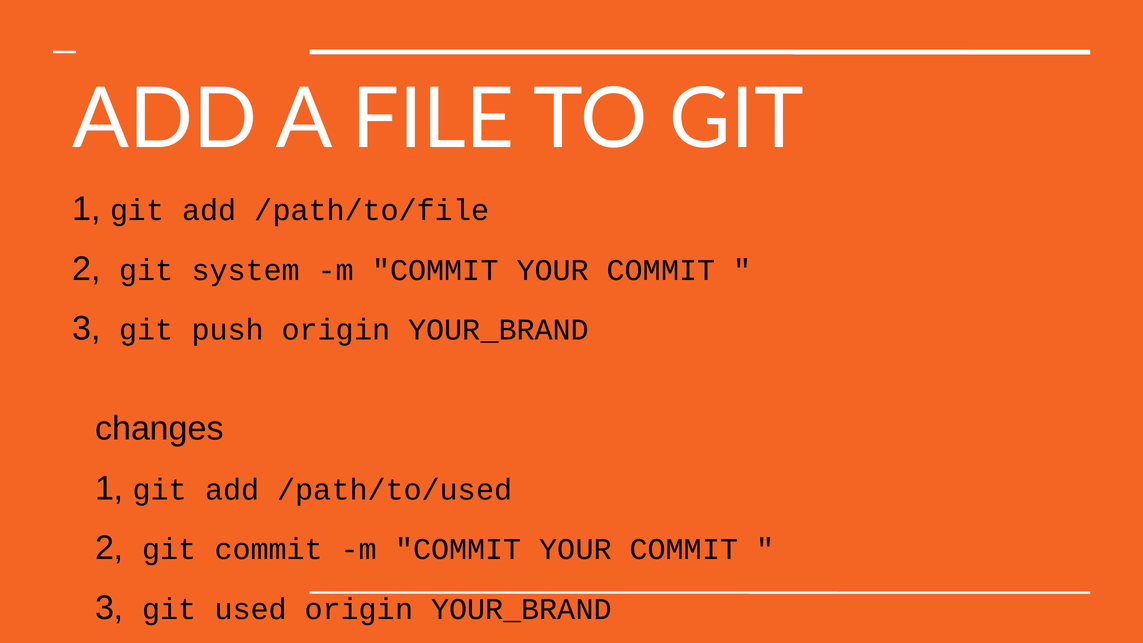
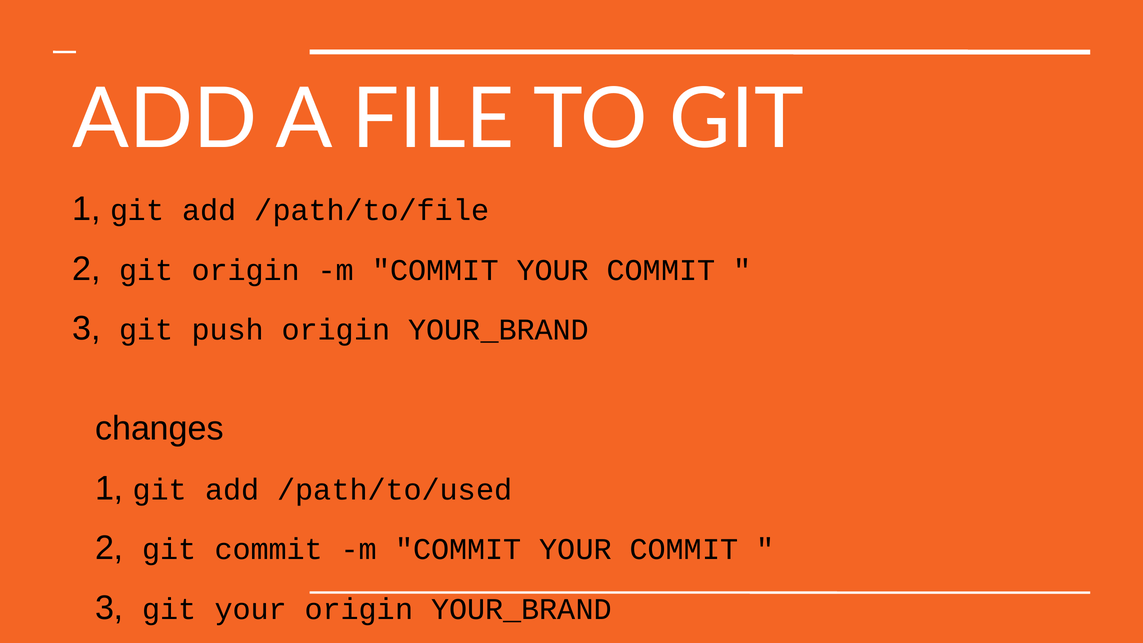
git system: system -> origin (246, 270)
git used: used -> your (251, 609)
